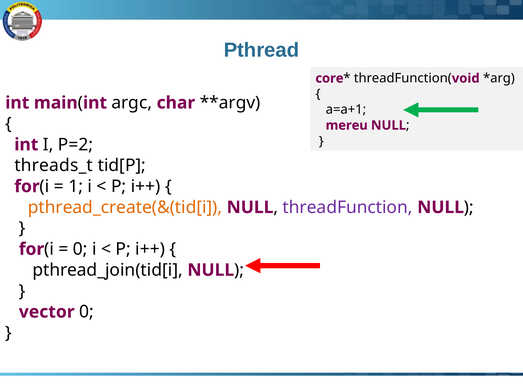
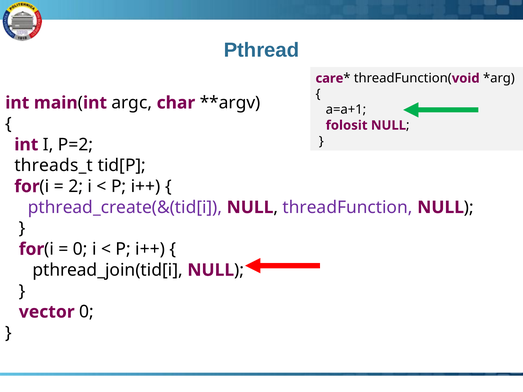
core: core -> care (329, 78)
mereu: mereu -> folosit (347, 125)
1: 1 -> 2 (76, 187)
pthread_create(&(tid[i colour: orange -> purple (125, 207)
